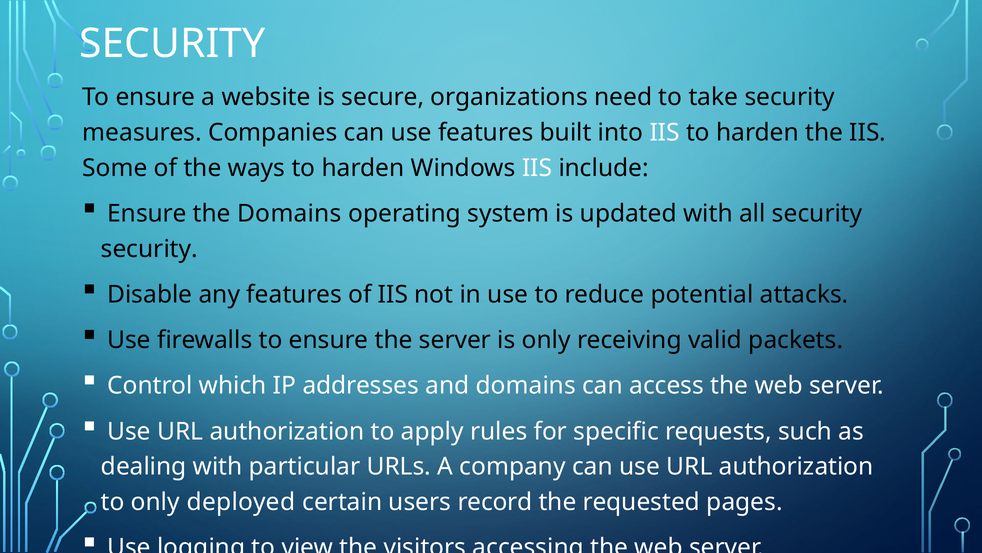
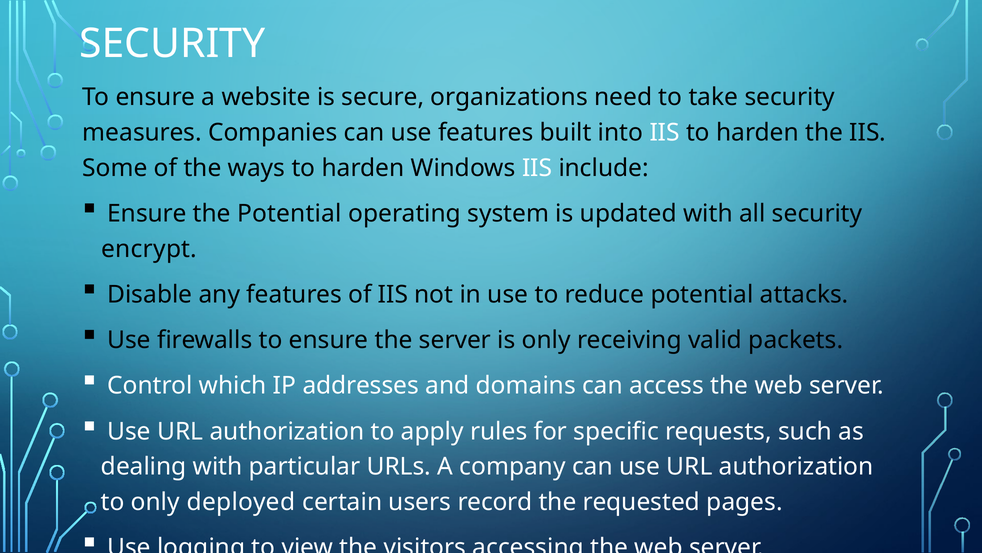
the Domains: Domains -> Potential (289, 213)
security: security -> encrypt (149, 249)
